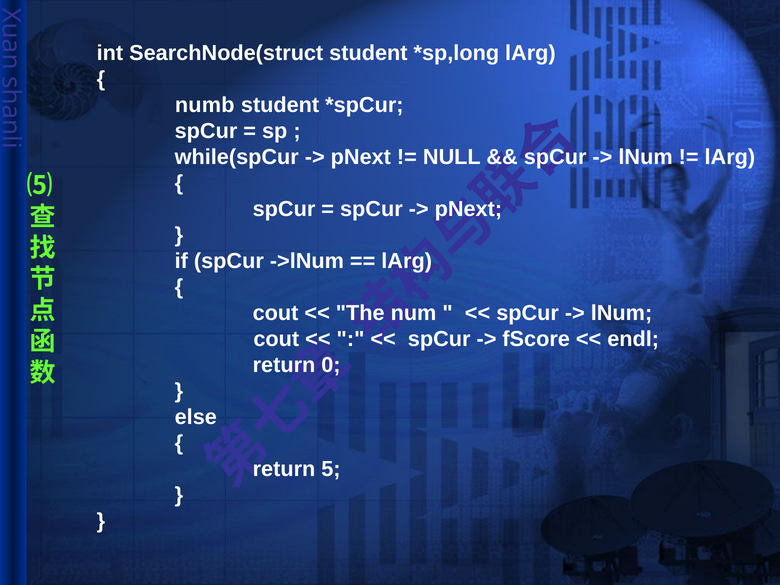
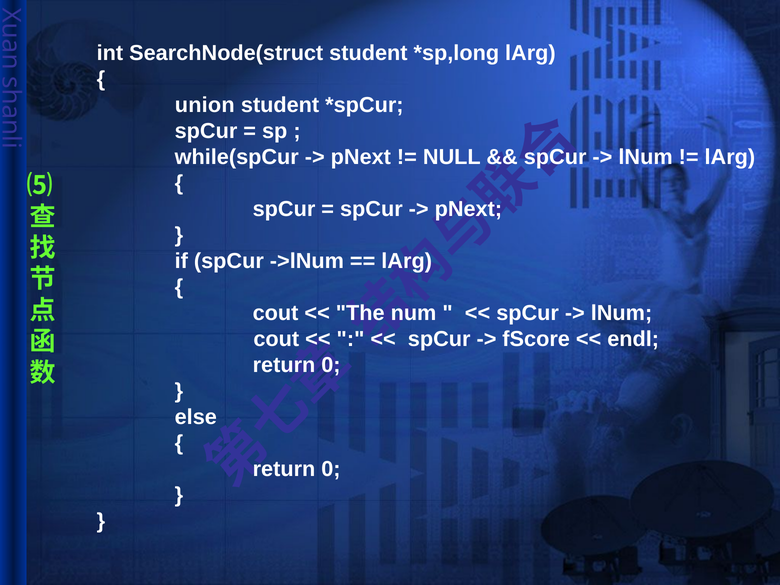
numb: numb -> union (205, 105)
5: 5 -> 0 (331, 469)
